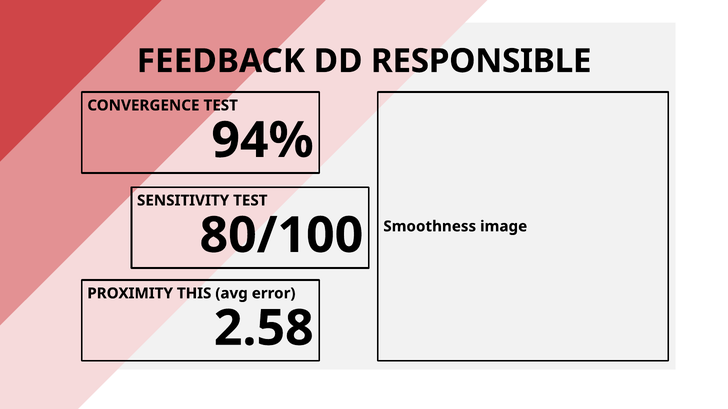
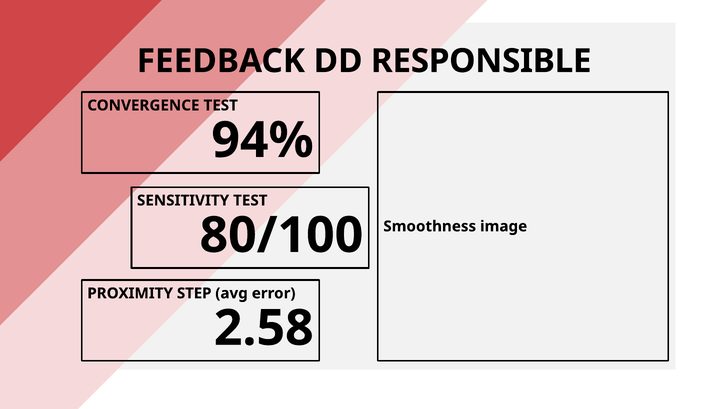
THIS: THIS -> STEP (194, 294)
